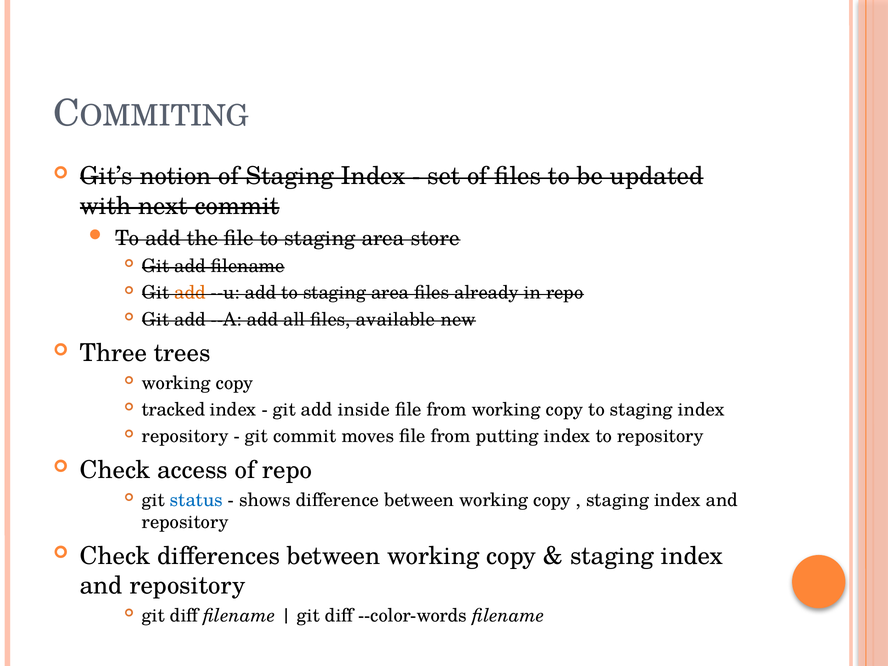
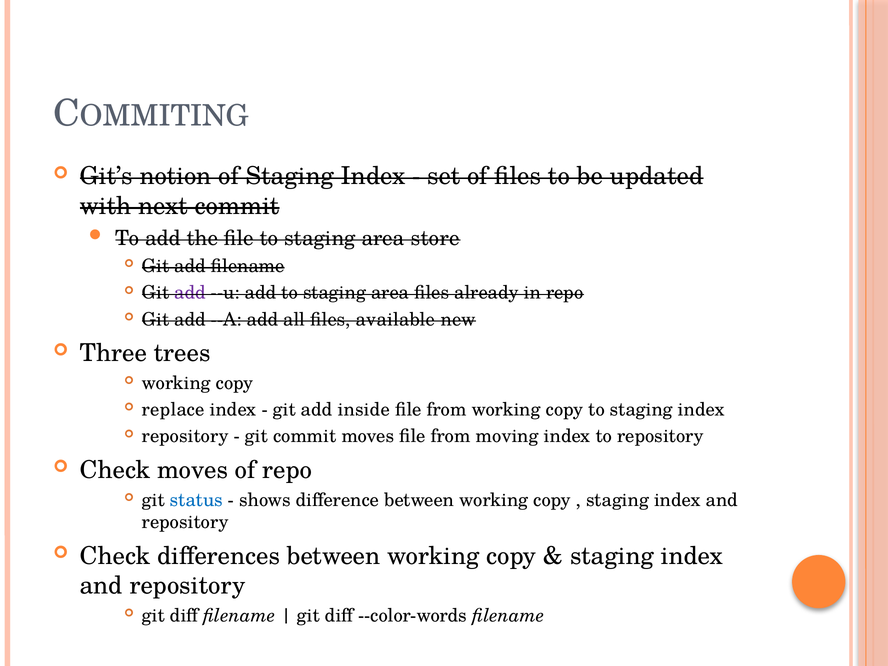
add colour: orange -> purple (190, 293)
tracked: tracked -> replace (173, 410)
putting: putting -> moving (507, 436)
Check access: access -> moves (193, 470)
